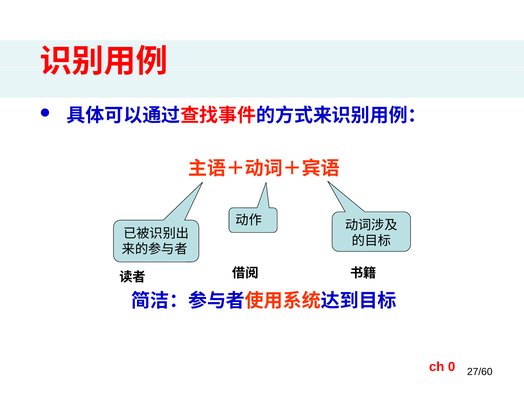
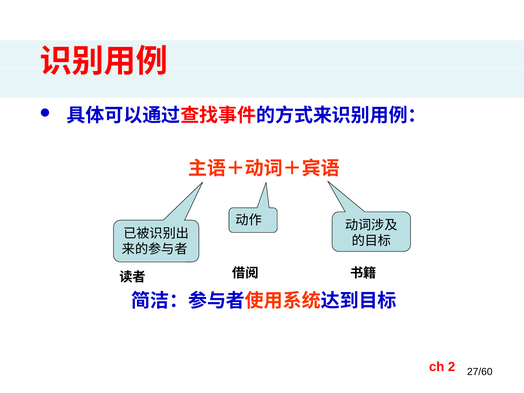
0: 0 -> 2 (452, 367)
